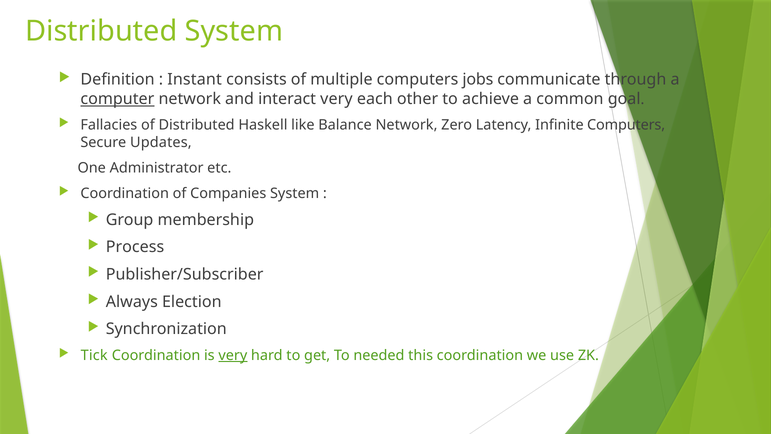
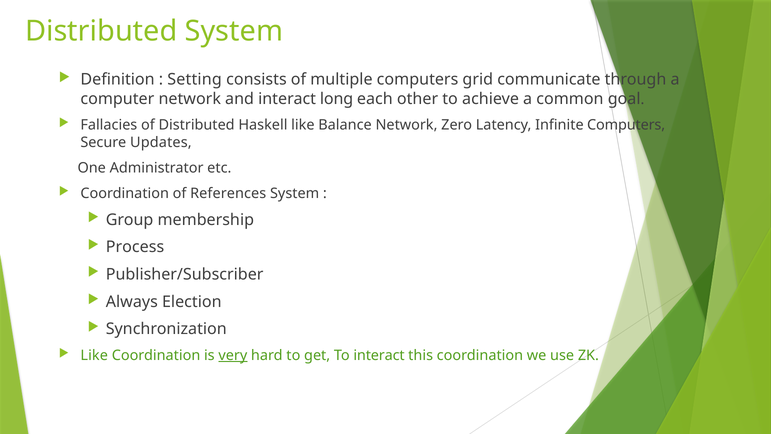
Instant: Instant -> Setting (195, 80)
jobs: jobs -> grid (478, 80)
computer underline: present -> none (117, 99)
interact very: very -> long (337, 99)
Companies: Companies -> References (228, 193)
Tick: Tick -> Like (94, 355)
To needed: needed -> interact (379, 355)
